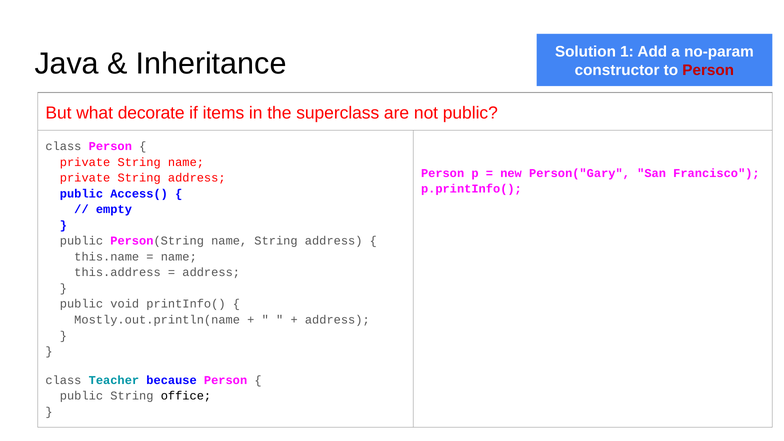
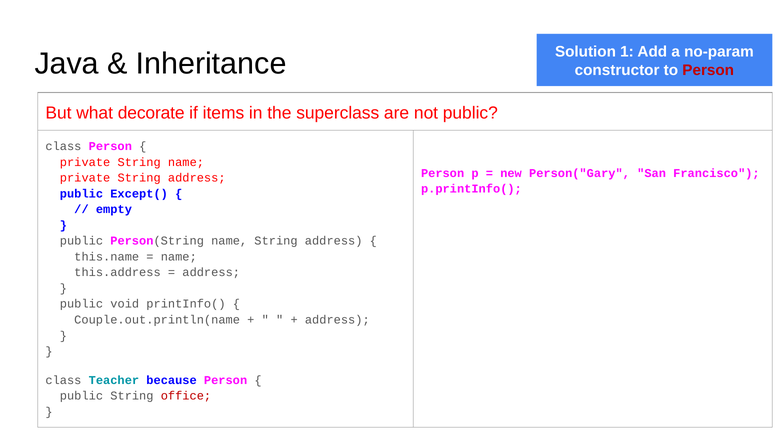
Access(: Access( -> Except( (139, 194)
Mostly.out.println(name: Mostly.out.println(name -> Couple.out.println(name (157, 320)
office colour: black -> red (186, 396)
